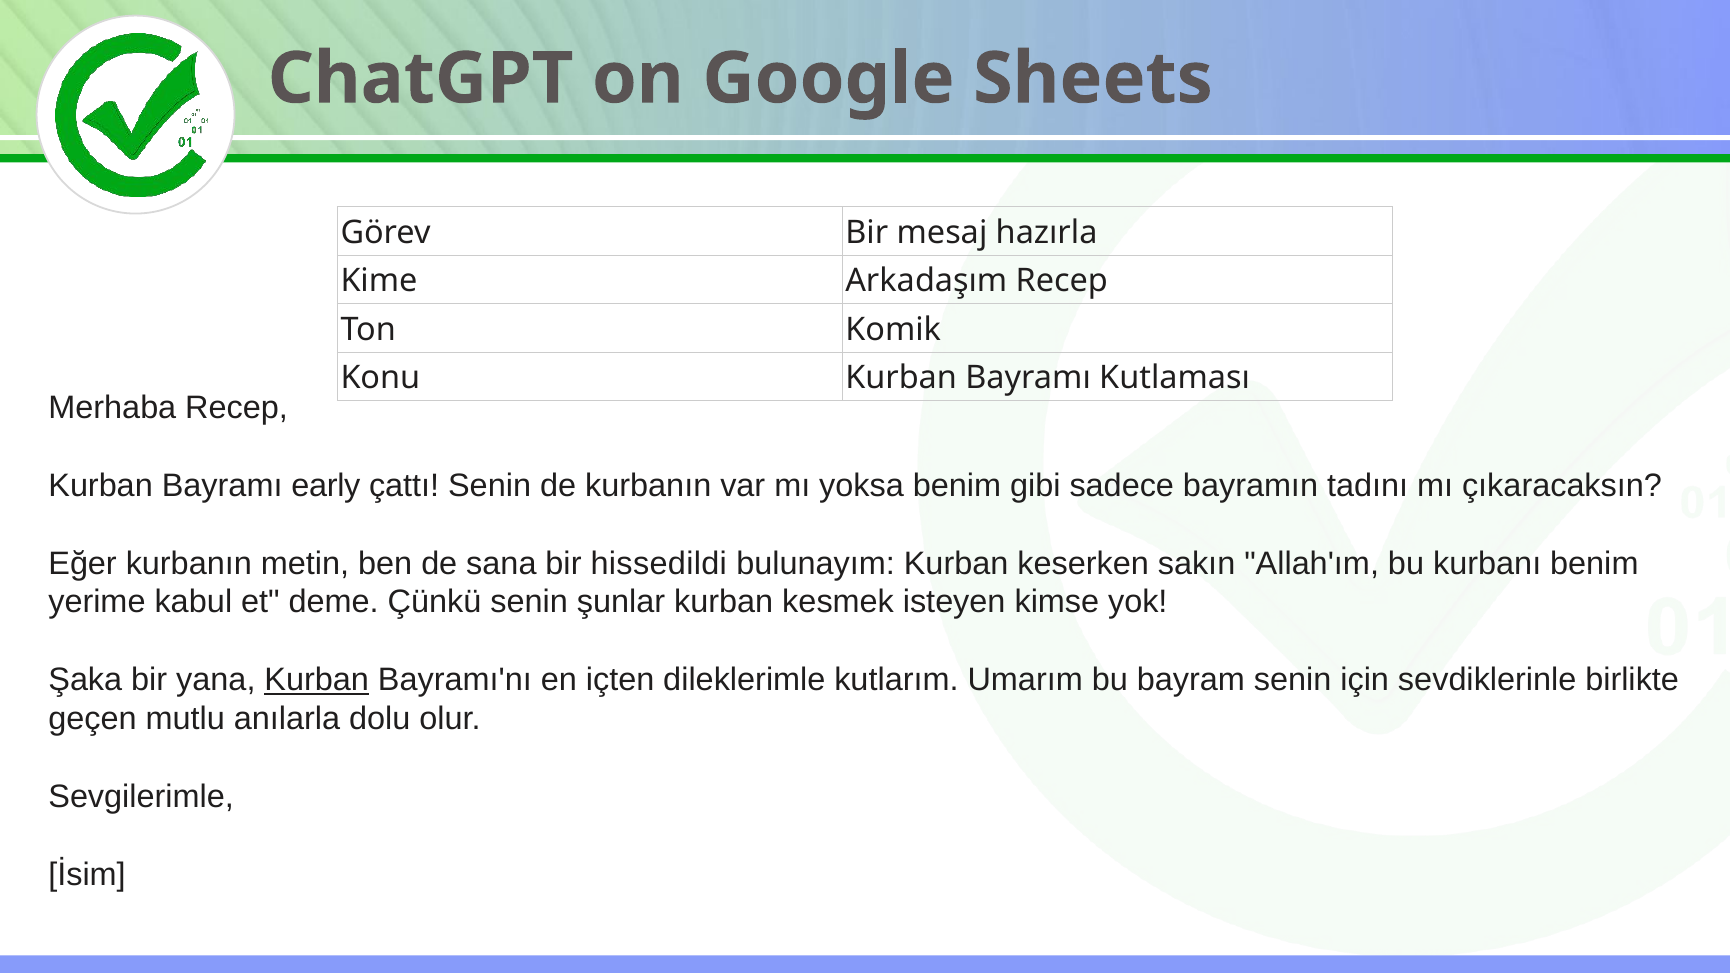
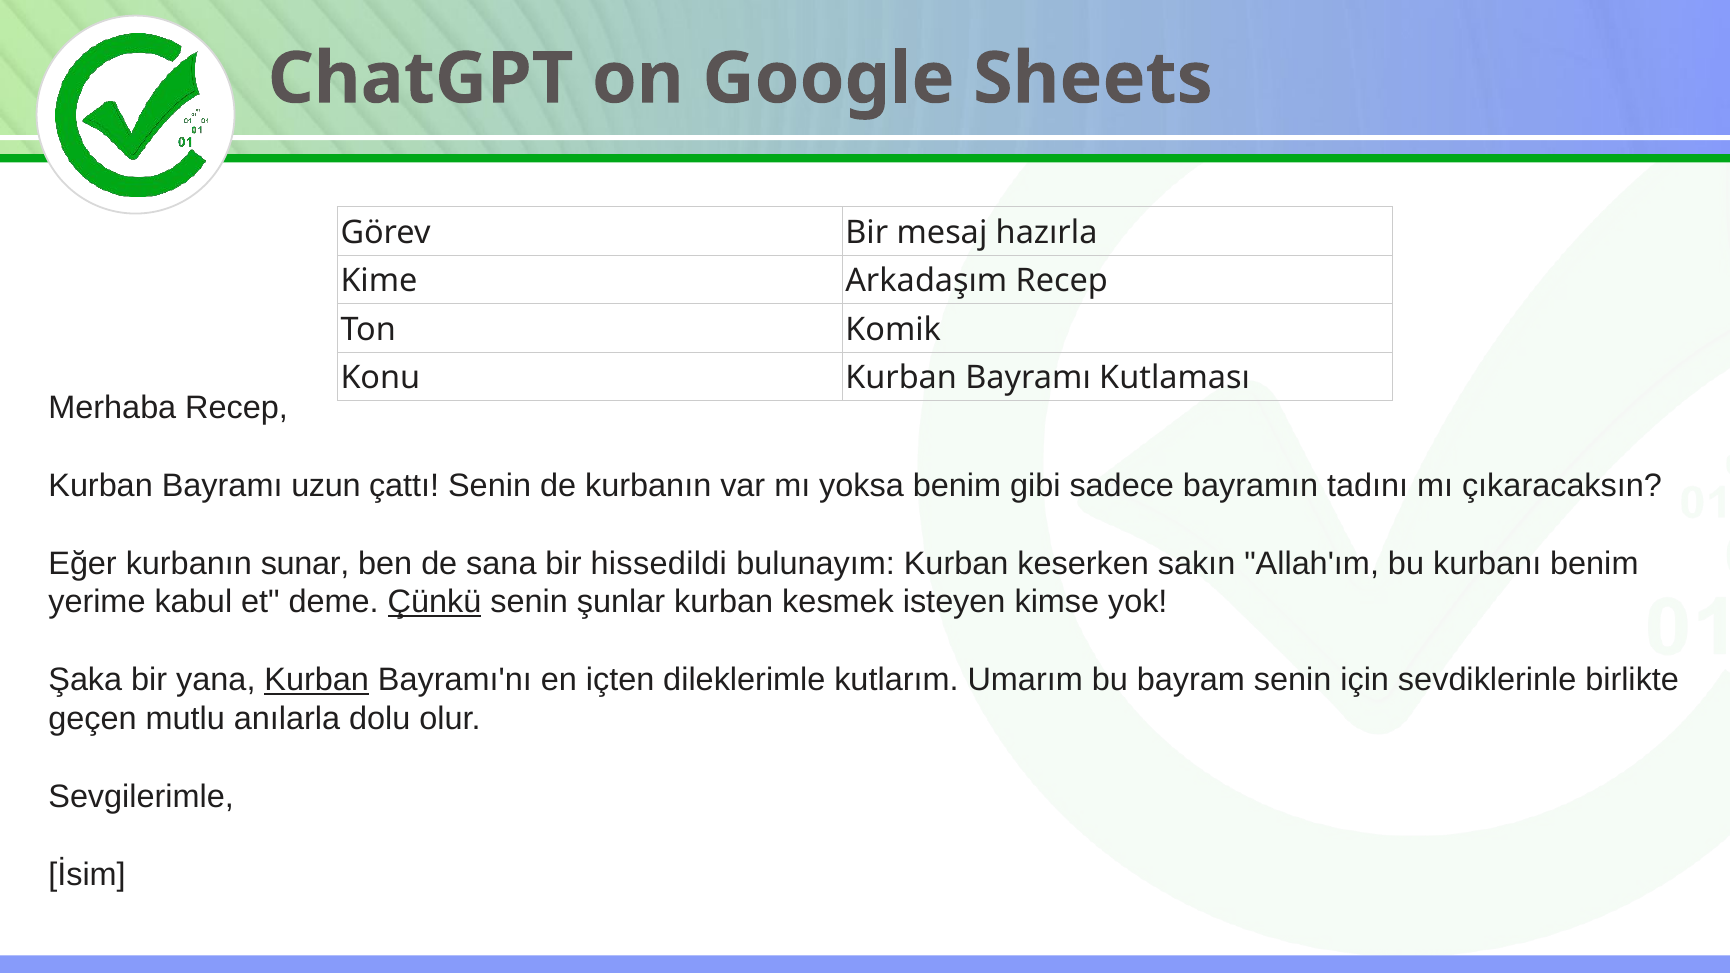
early: early -> uzun (326, 486)
metin: metin -> sunar (305, 563)
Çünkü underline: none -> present (434, 602)
